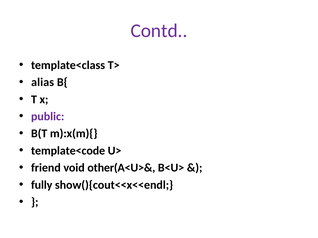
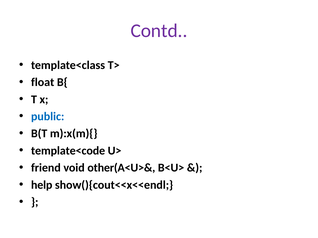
alias: alias -> float (43, 82)
public colour: purple -> blue (48, 117)
fully: fully -> help (42, 185)
